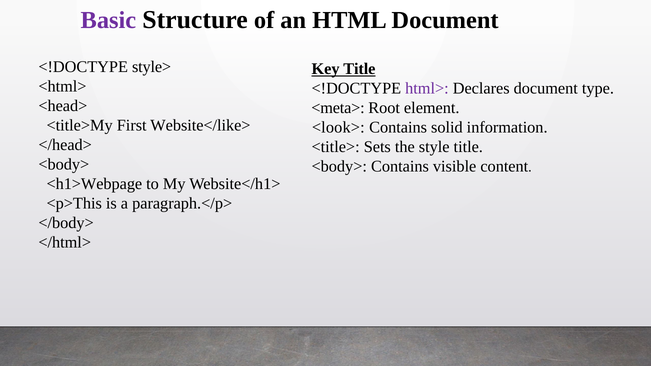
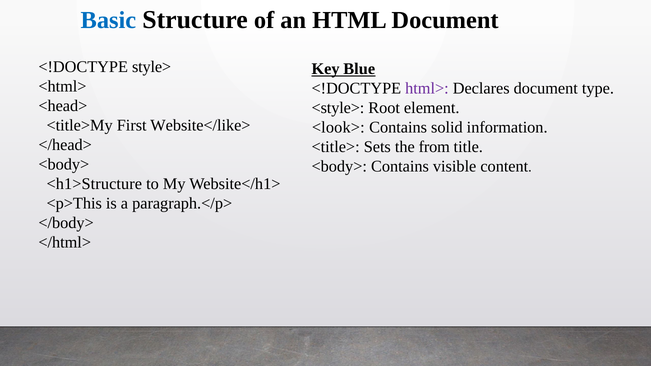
Basic colour: purple -> blue (108, 20)
Key Title: Title -> Blue (359, 69)
<meta>: <meta> -> <style> (338, 108)
style: style -> from (434, 147)
<h1>Webpage: <h1>Webpage -> <h1>Structure (94, 184)
